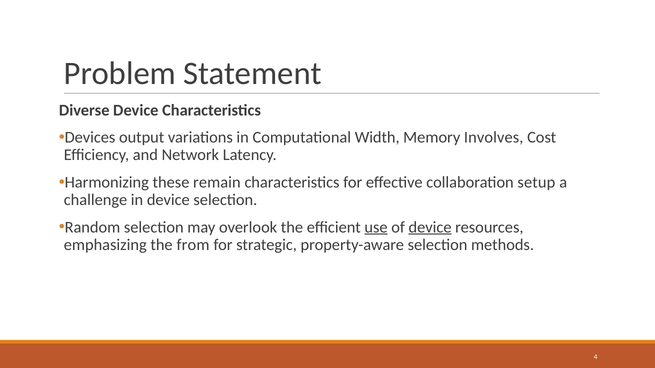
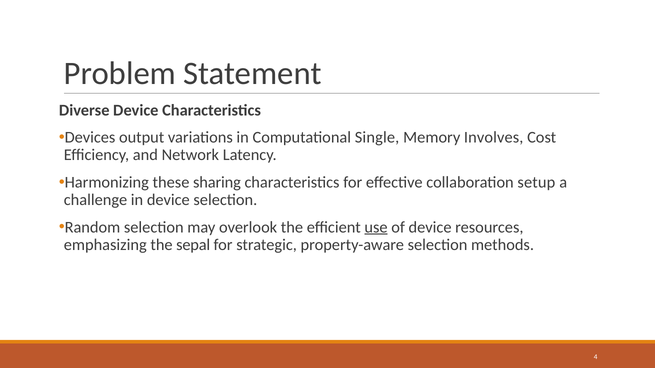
Width: Width -> Single (377, 138)
remain: remain -> sharing (217, 183)
device underline: present -> none (430, 227)
from: from -> sepal (193, 245)
